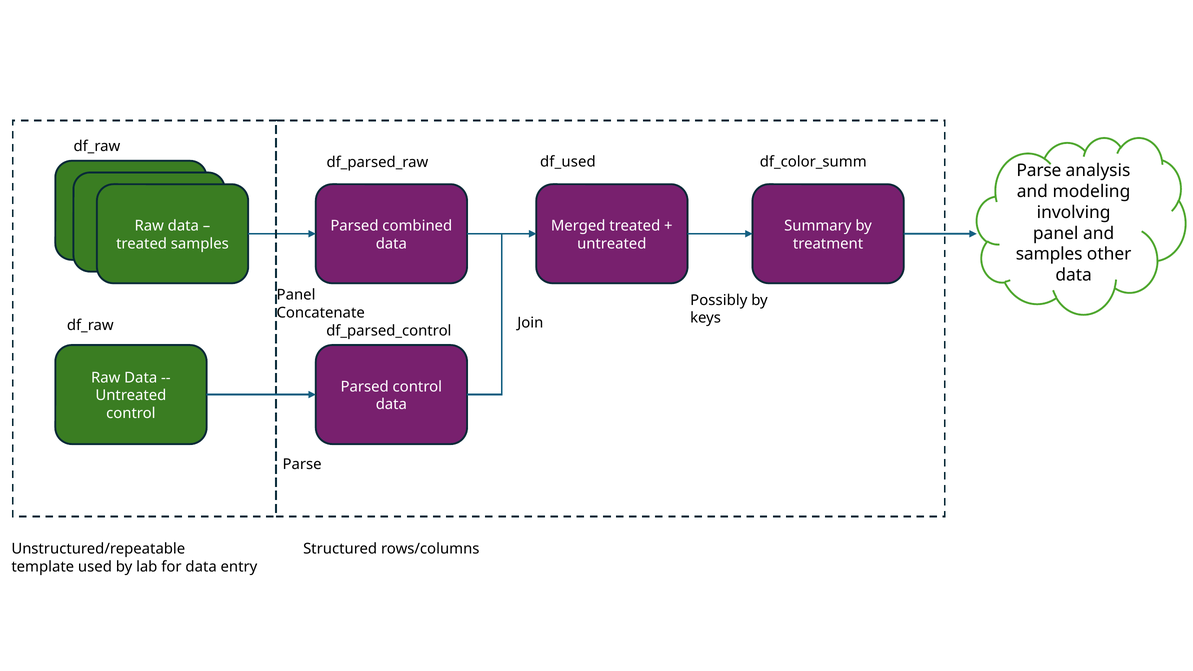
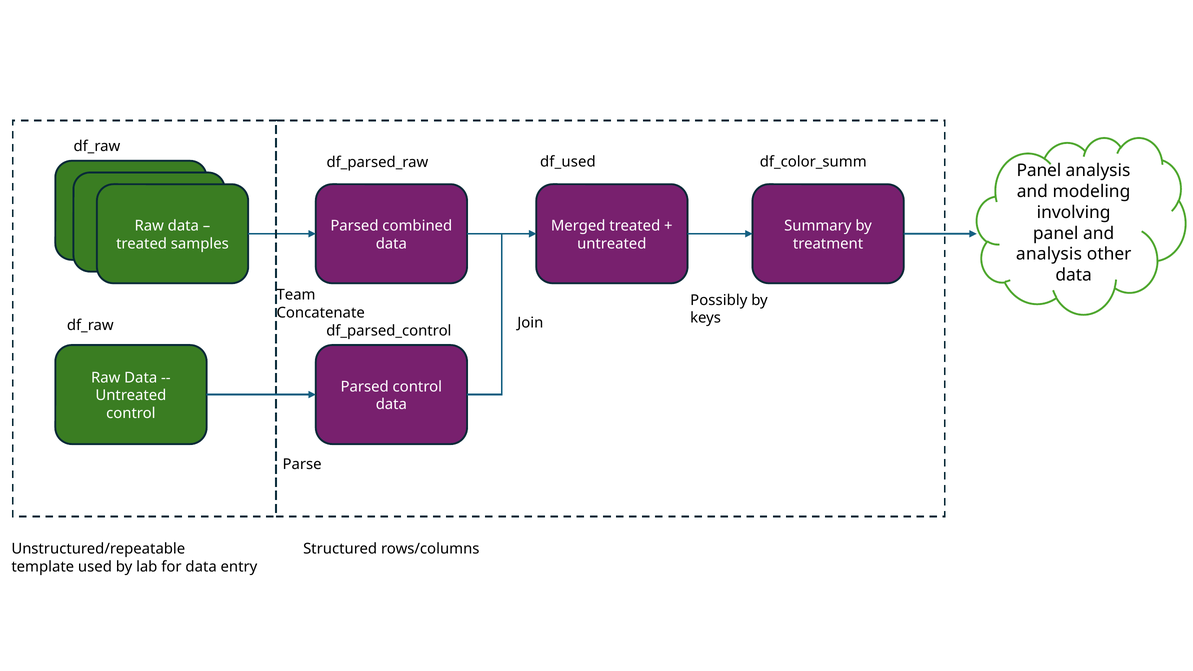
Parse: Parse -> Panel (1039, 171)
samples: samples -> analysis (1049, 254)
Panel: Panel -> Team (296, 295)
